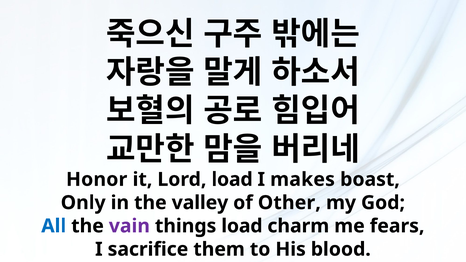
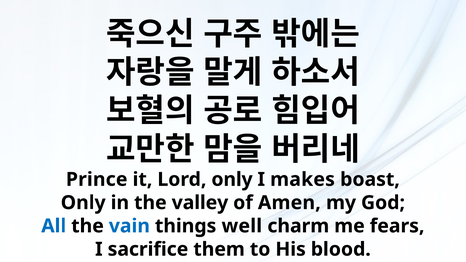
Honor: Honor -> Prince (97, 180)
Lord load: load -> only (232, 180)
Other: Other -> Amen (289, 203)
vain colour: purple -> blue (129, 226)
things load: load -> well (242, 226)
